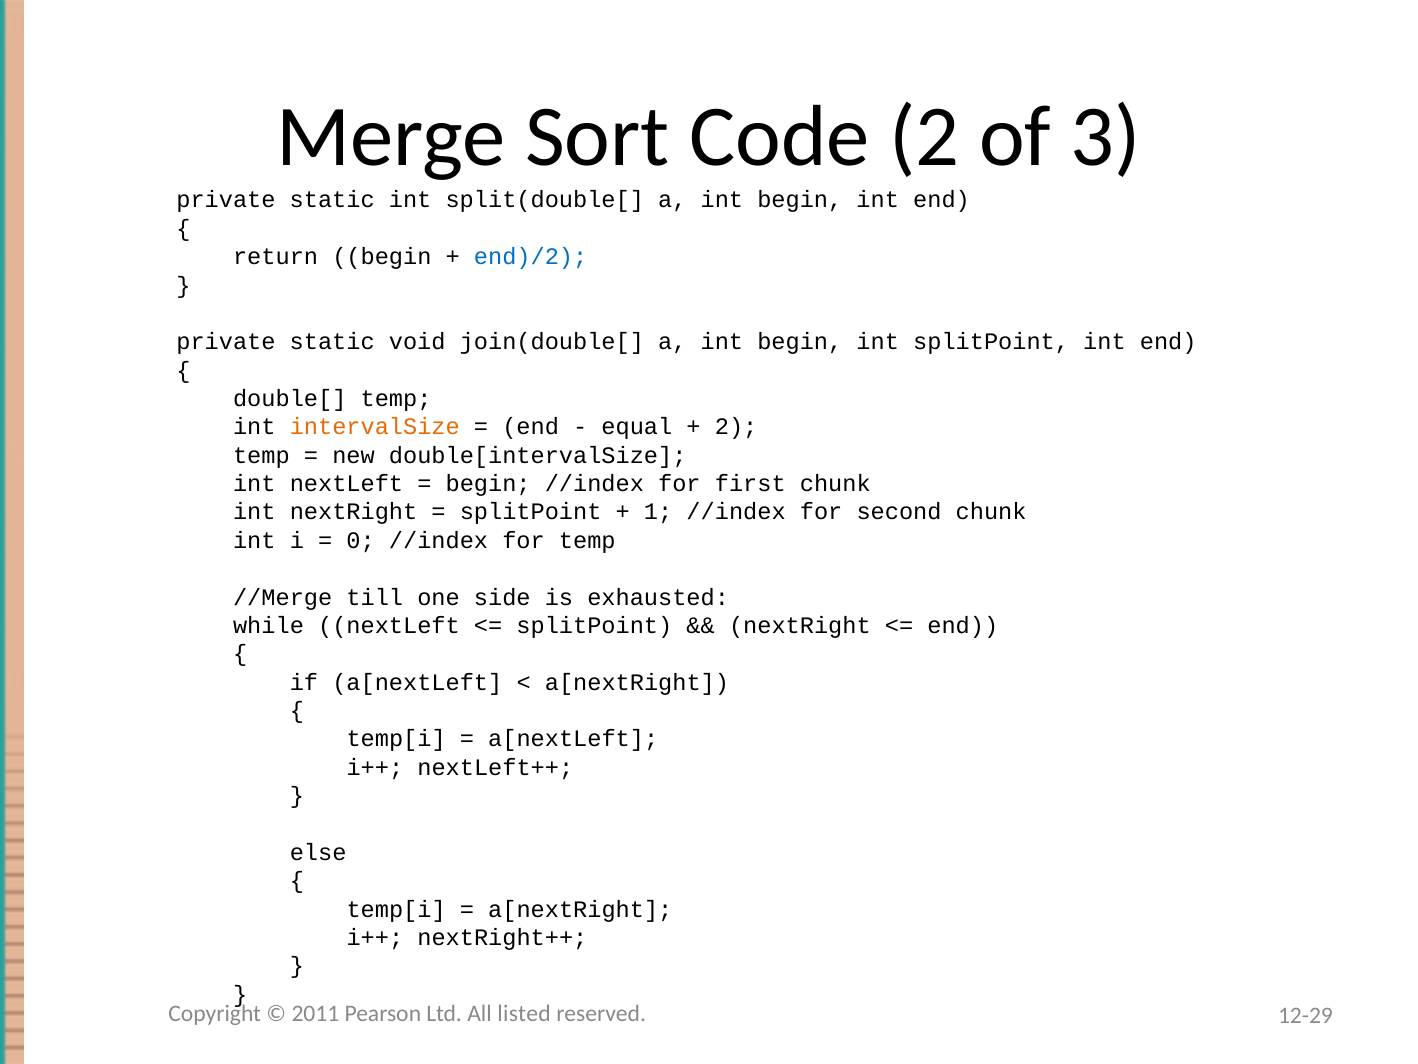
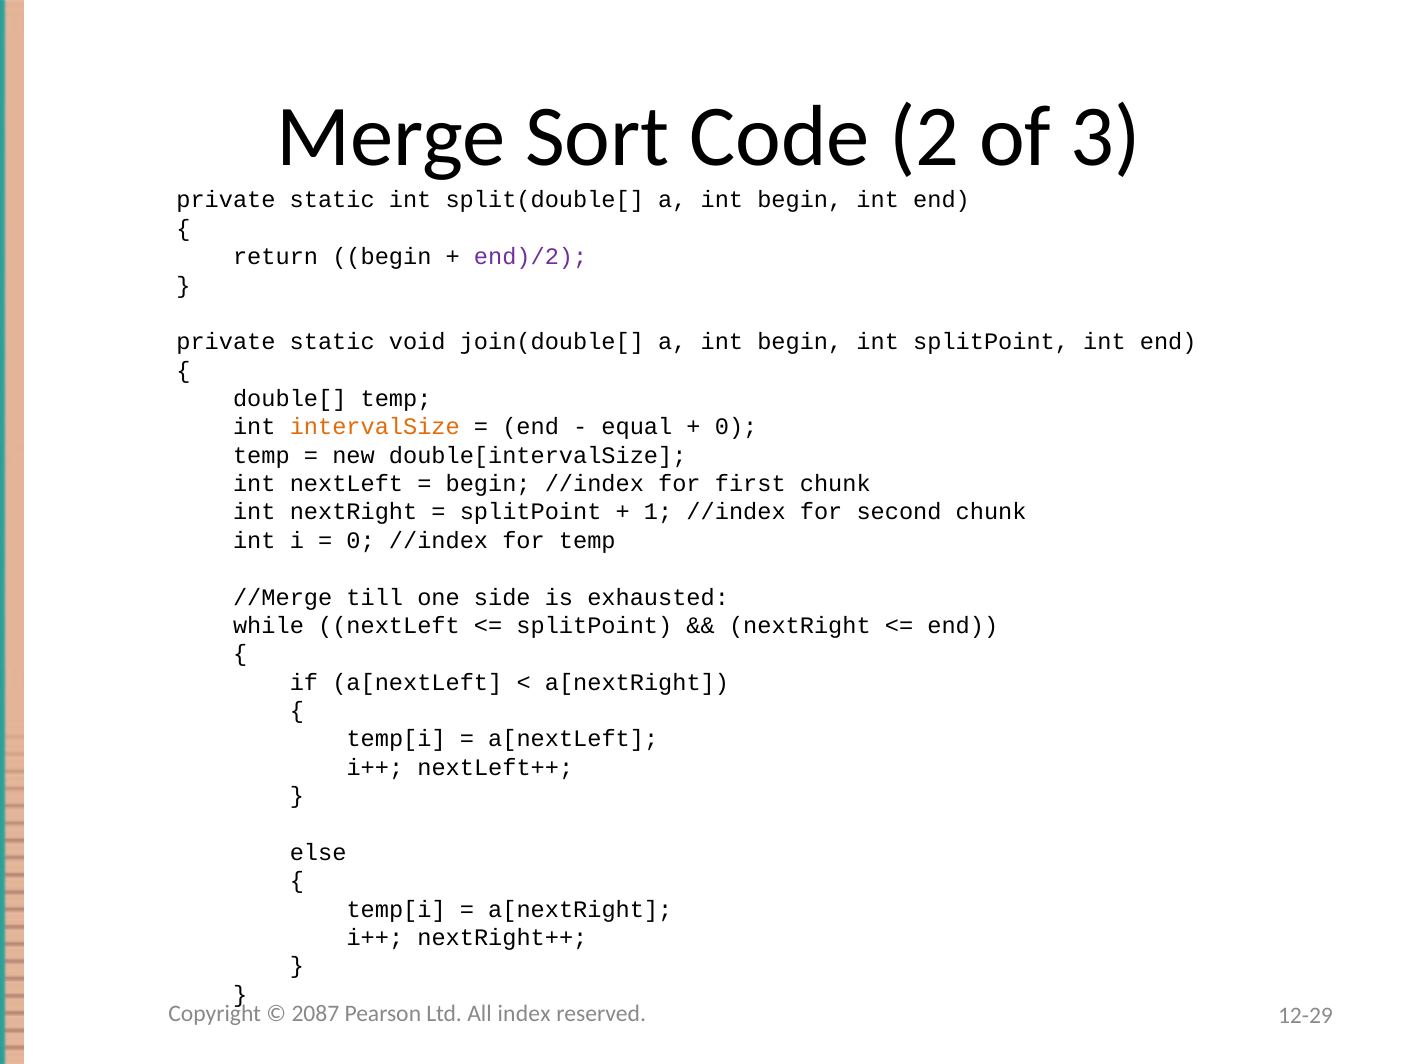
end)/2 colour: blue -> purple (531, 257)
2: 2 -> 0 (736, 427)
2011: 2011 -> 2087 (315, 1013)
listed: listed -> index (524, 1013)
